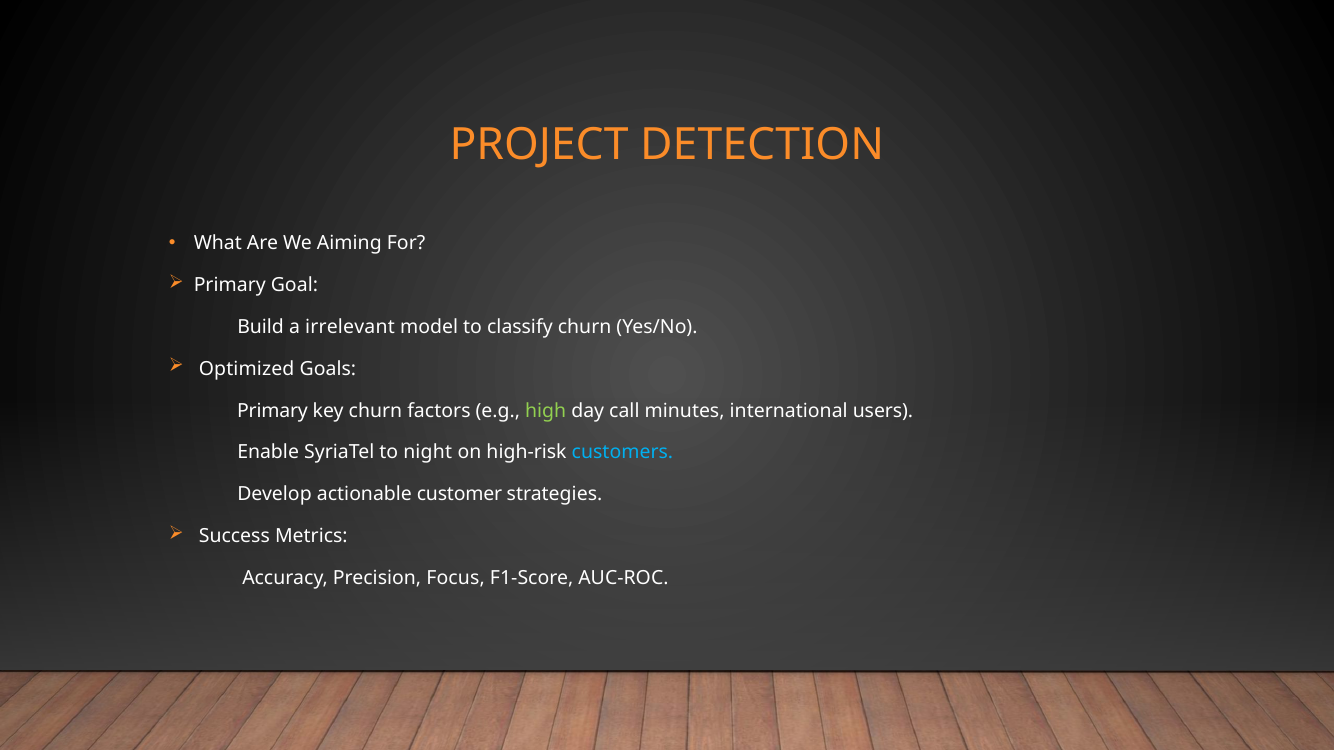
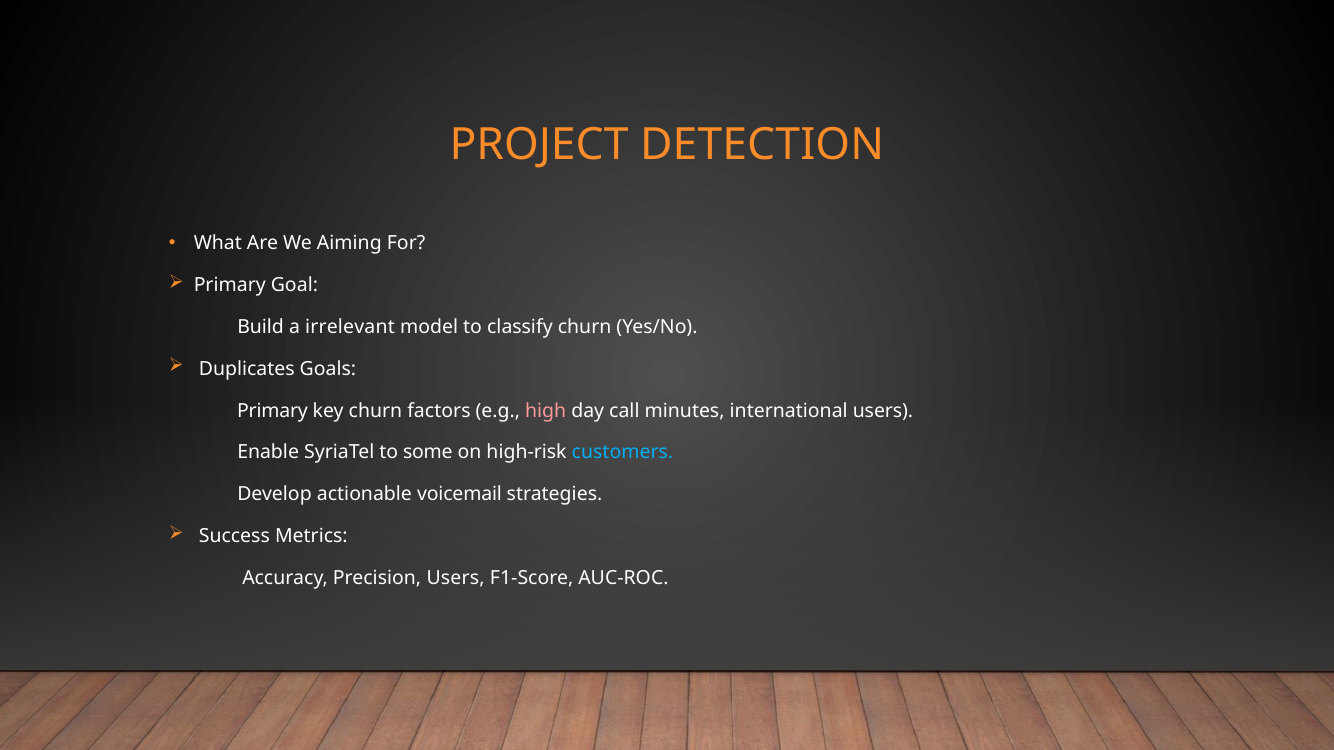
Optimized: Optimized -> Duplicates (247, 369)
high colour: light green -> pink (546, 411)
night: night -> some (428, 453)
customer: customer -> voicemail (459, 495)
Precision Focus: Focus -> Users (456, 579)
